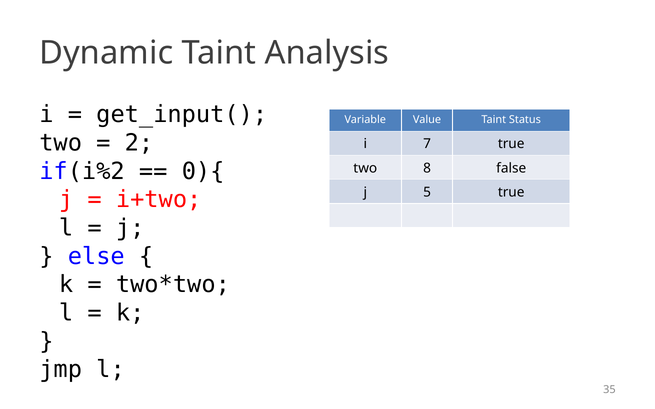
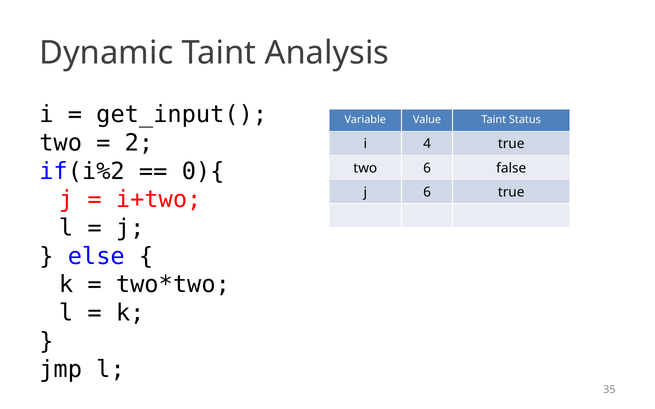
7: 7 -> 4 (427, 144)
two 8: 8 -> 6 (427, 168)
j 5: 5 -> 6 (427, 192)
